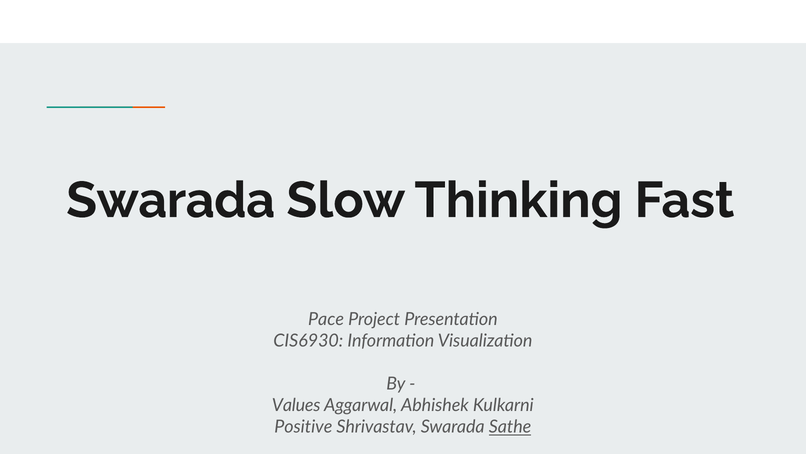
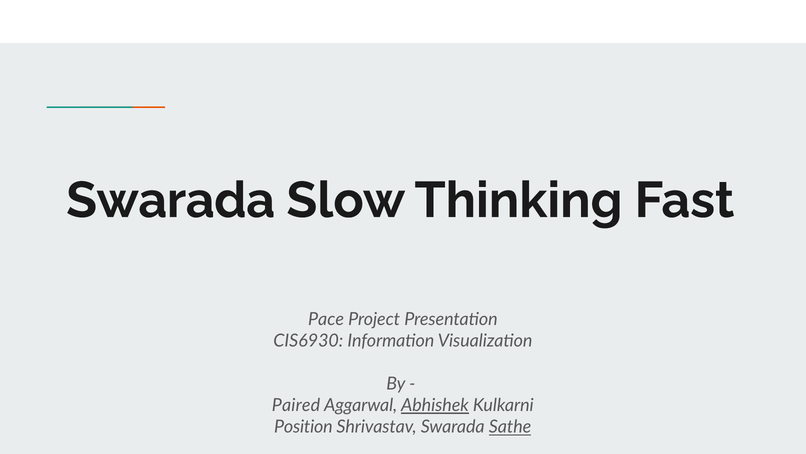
Values: Values -> Paired (296, 405)
Abhishek underline: none -> present (435, 405)
Positive: Positive -> Position (303, 427)
